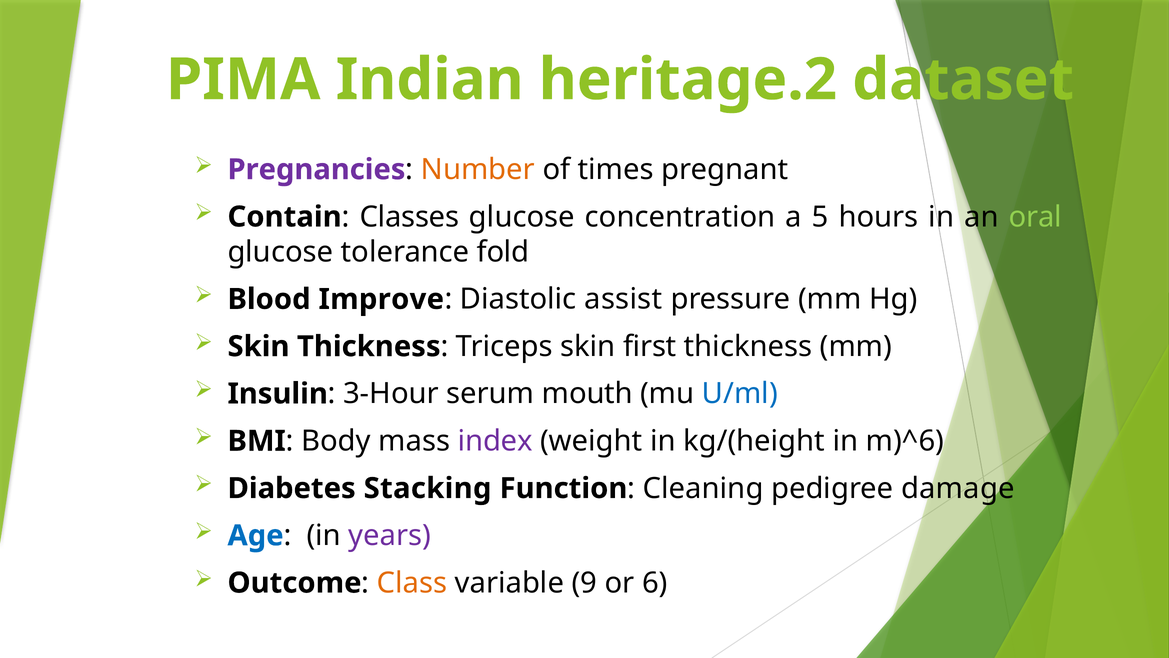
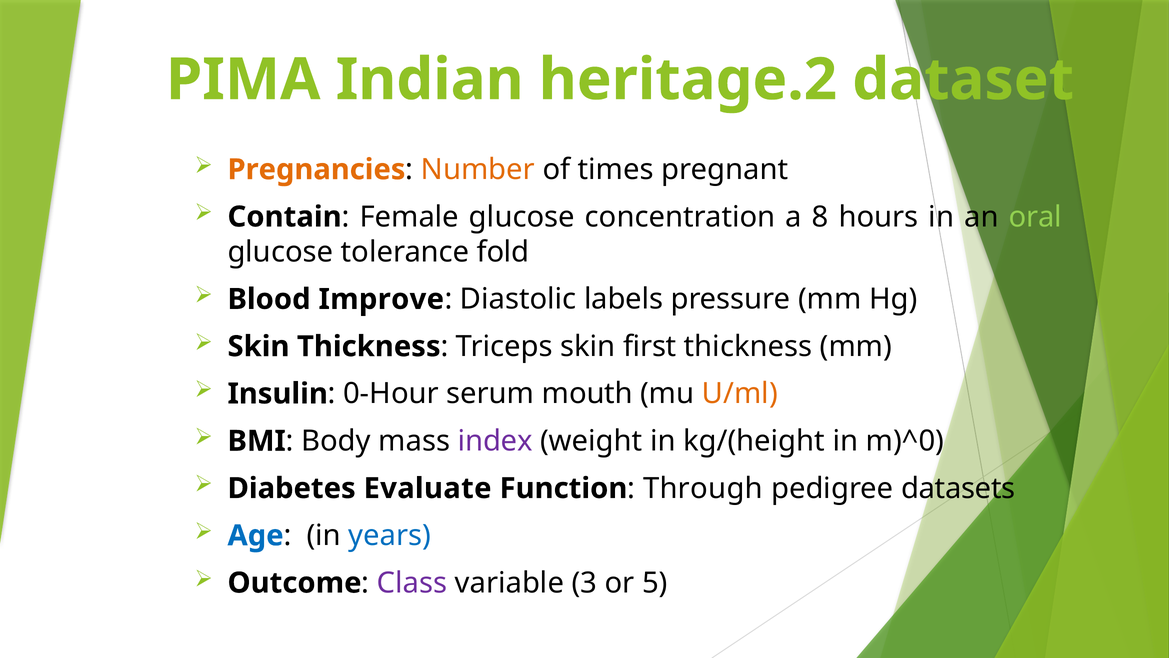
Pregnancies colour: purple -> orange (316, 169)
Classes: Classes -> Female (409, 217)
5: 5 -> 8 (820, 217)
assist: assist -> labels (624, 299)
3-Hour: 3-Hour -> 0-Hour (391, 394)
U/ml colour: blue -> orange (740, 394)
m)^6: m)^6 -> m)^0 (905, 441)
Stacking: Stacking -> Evaluate (428, 488)
Cleaning: Cleaning -> Through (703, 488)
damage: damage -> datasets (958, 488)
years colour: purple -> blue (390, 535)
Class colour: orange -> purple (412, 583)
9: 9 -> 3 (584, 583)
6: 6 -> 5 (655, 583)
